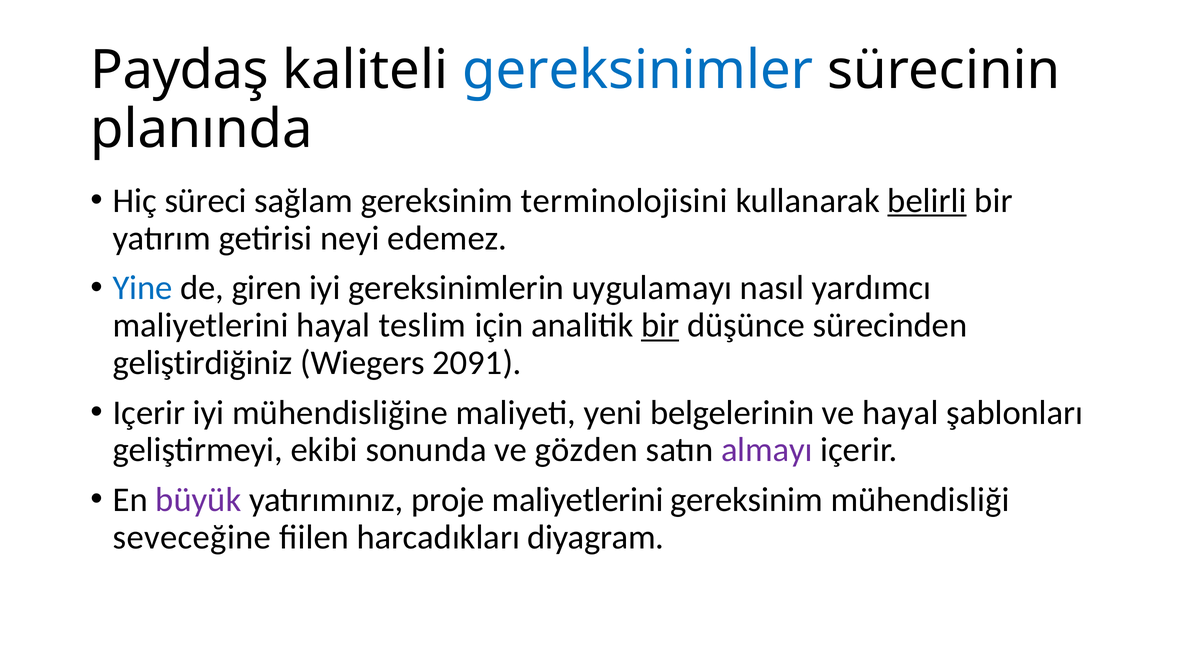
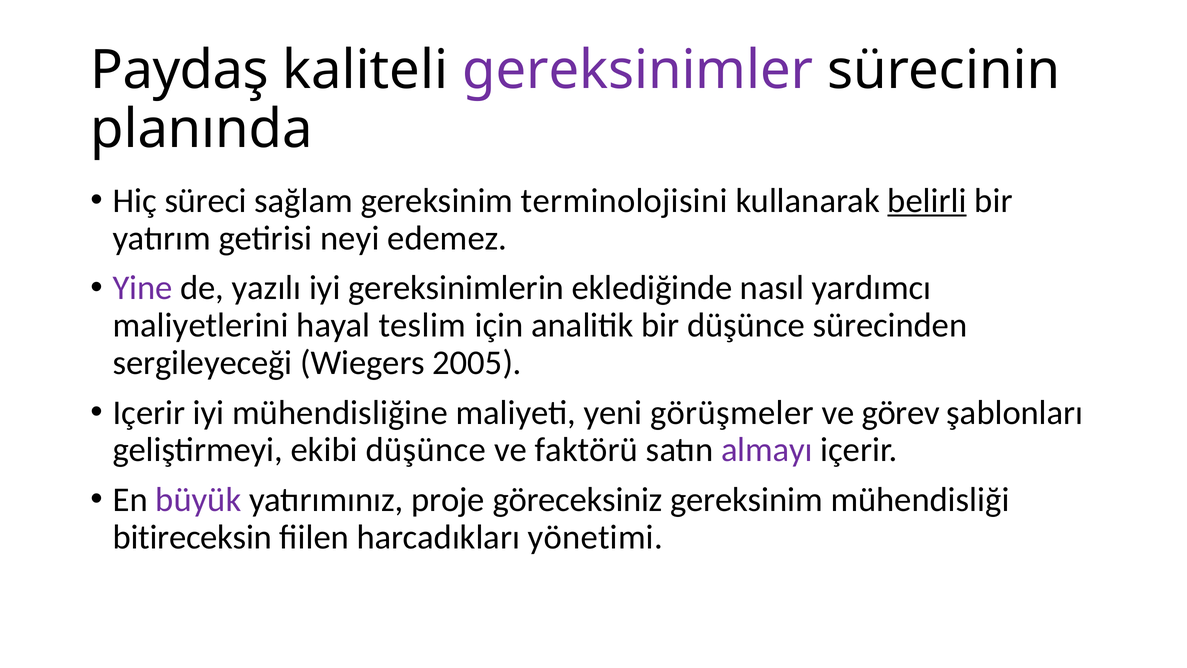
gereksinimler colour: blue -> purple (638, 70)
Yine colour: blue -> purple (143, 288)
giren: giren -> yazılı (267, 288)
uygulamayı: uygulamayı -> eklediğinde (652, 288)
bir underline: present -> none (660, 325)
geliştirdiğiniz: geliştirdiğiniz -> sergileyeceği (203, 363)
2091: 2091 -> 2005 (477, 363)
belgelerinin: belgelerinin -> görüşmeler (732, 412)
ve hayal: hayal -> görev (901, 412)
ekibi sonunda: sonunda -> düşünce (426, 450)
gözden: gözden -> faktörü (586, 450)
proje maliyetlerini: maliyetlerini -> göreceksiniz (578, 500)
seveceğine: seveceğine -> bitireceksin (192, 537)
diyagram: diyagram -> yönetimi (595, 537)
